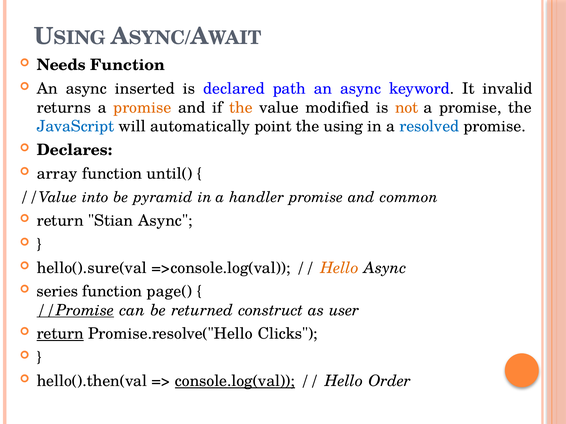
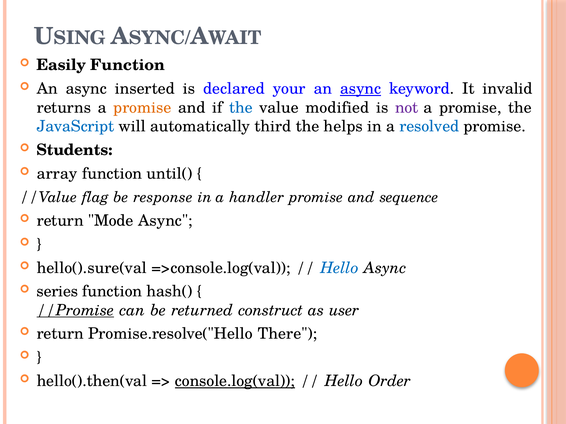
Needs: Needs -> Easily (61, 65)
path: path -> your (289, 89)
async underline: none -> present (361, 89)
the colour: orange -> blue (241, 108)
not colour: orange -> purple (407, 108)
point: point -> third (273, 127)
using: using -> helps (343, 127)
Declares: Declares -> Students (74, 150)
into: into -> flag (95, 198)
pyramid: pyramid -> response (163, 198)
common: common -> sequence (409, 198)
Stian: Stian -> Mode (111, 221)
Hello colour: orange -> blue (340, 268)
page(: page( -> hash( (169, 292)
return underline: present -> none (60, 334)
Clicks: Clicks -> There (288, 334)
